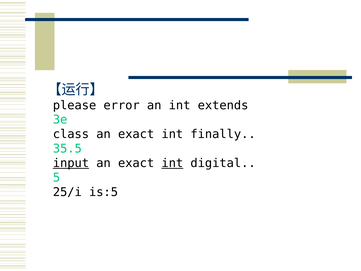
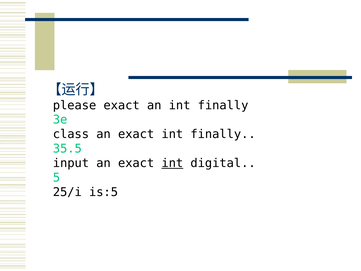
please error: error -> exact (122, 105)
an int extends: extends -> finally (223, 105)
input underline: present -> none (71, 163)
